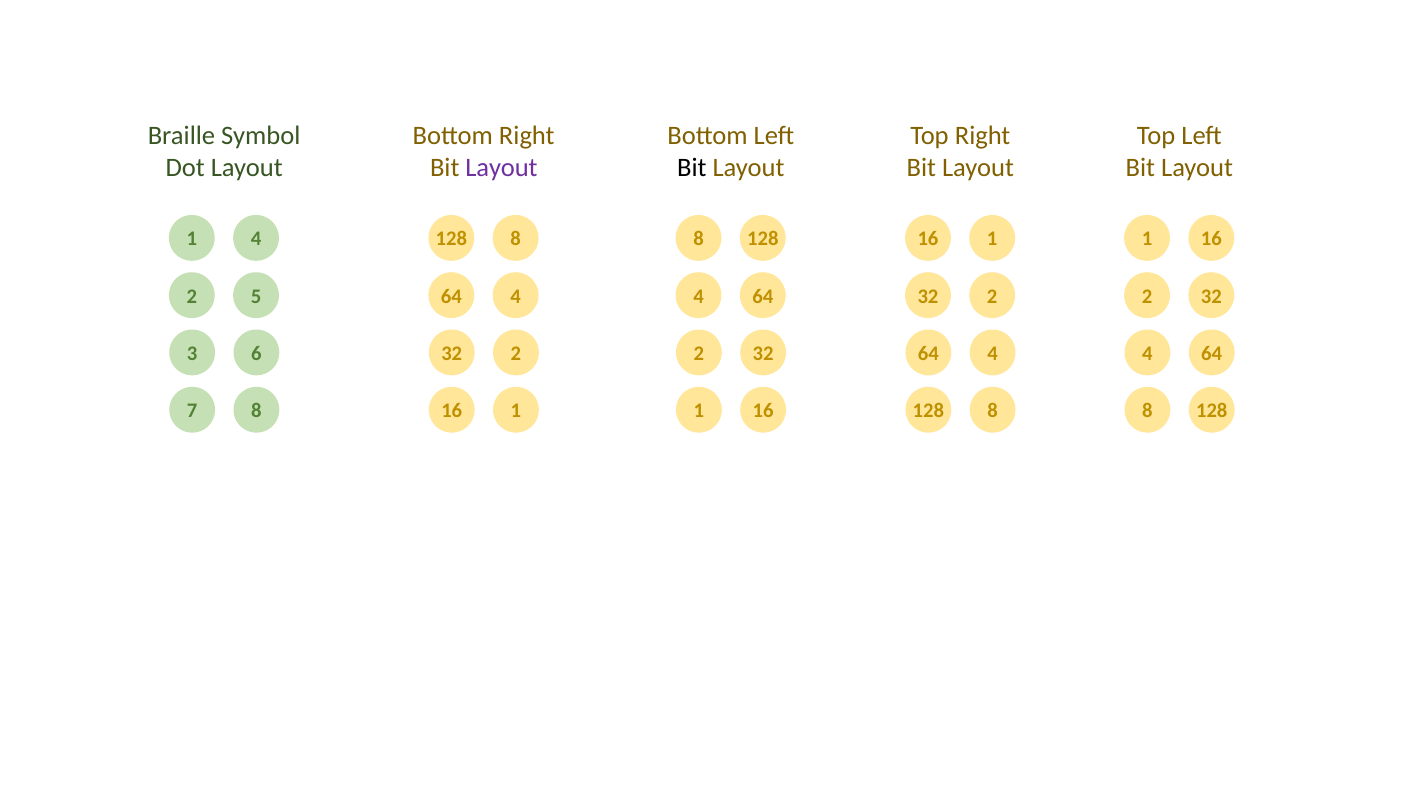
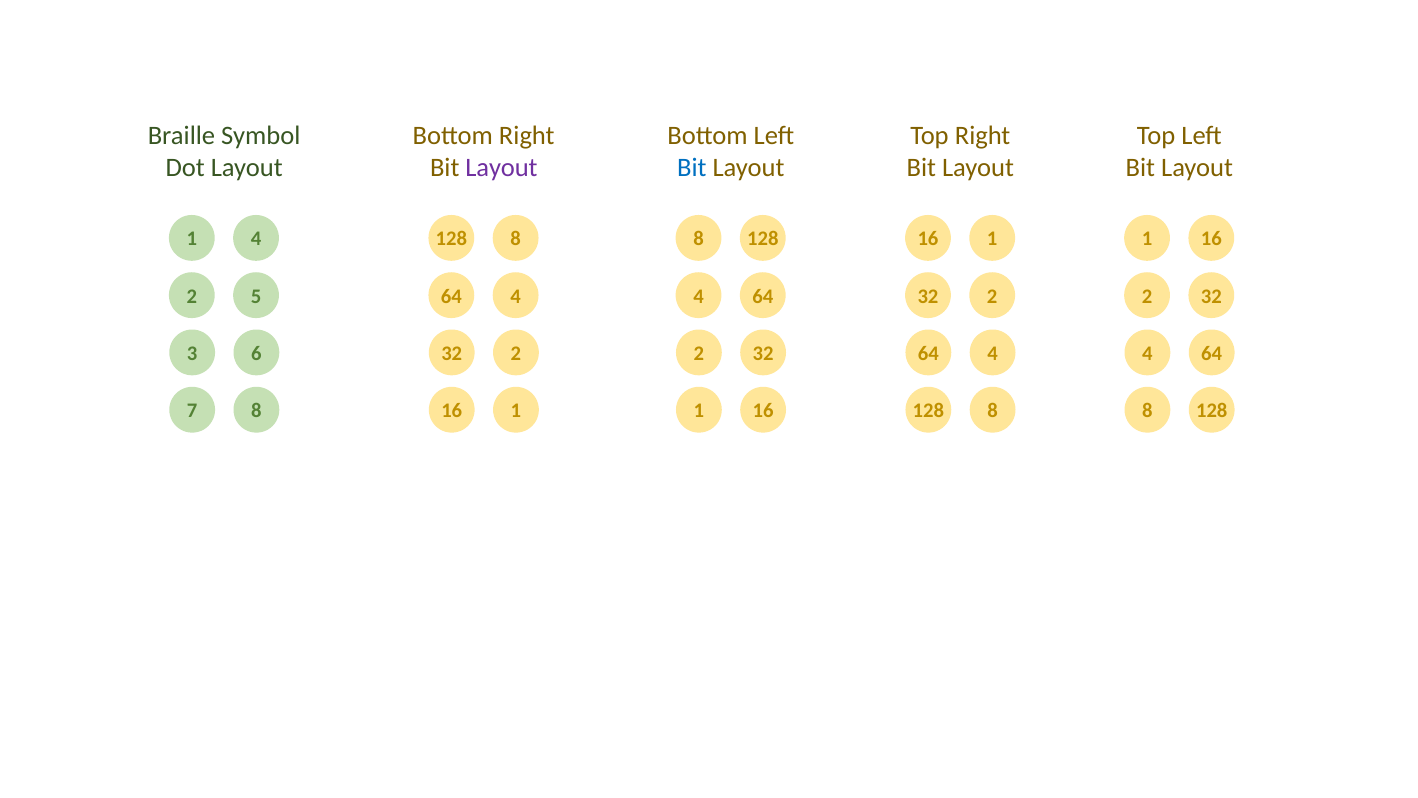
Bit colour: black -> blue (692, 168)
